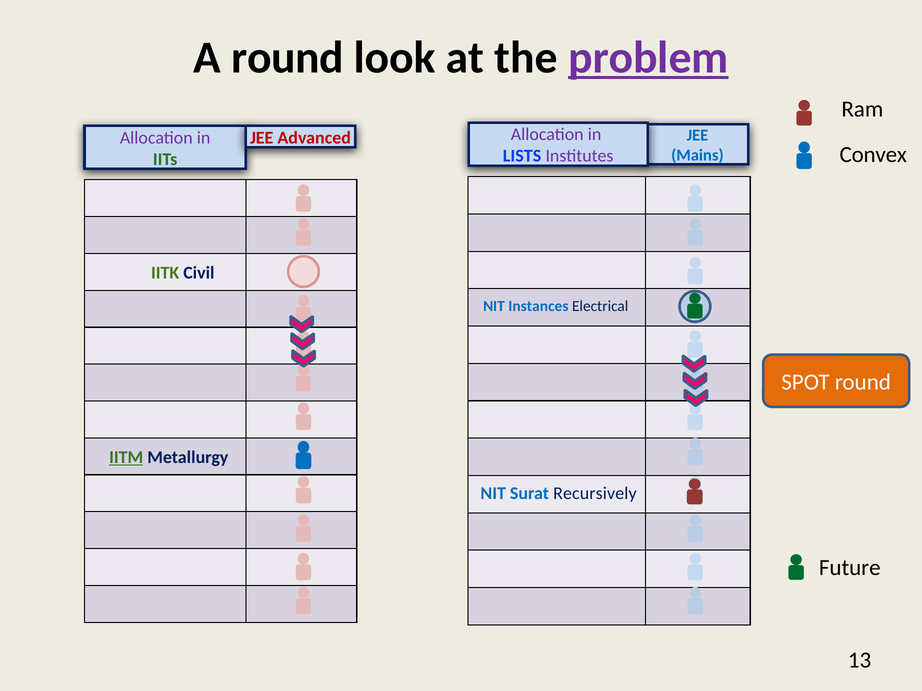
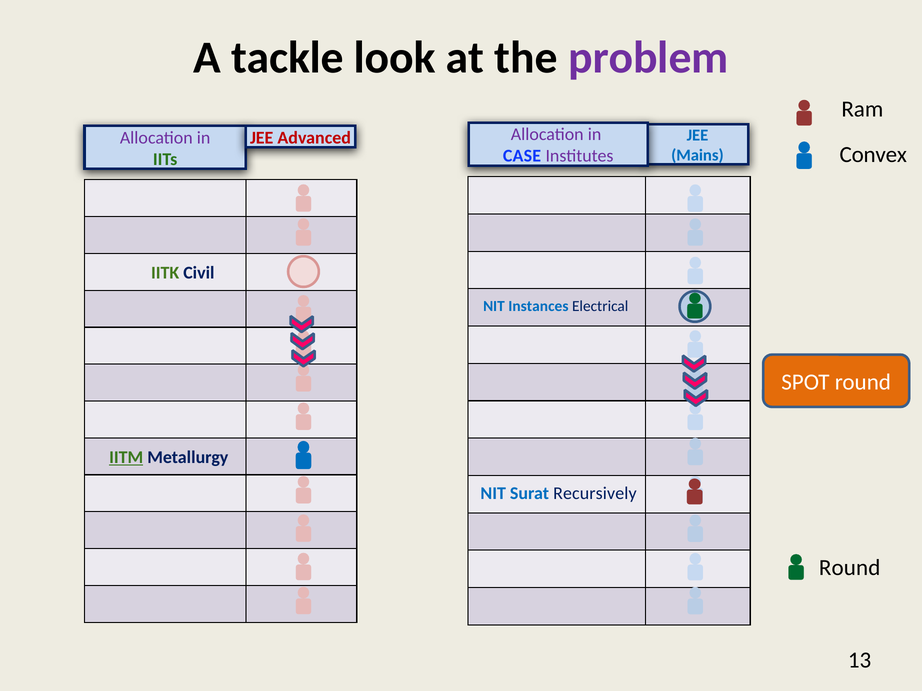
A round: round -> tackle (287, 58)
problem underline: present -> none (648, 58)
LISTS: LISTS -> CASE (522, 156)
Future: Future -> Round (850, 568)
